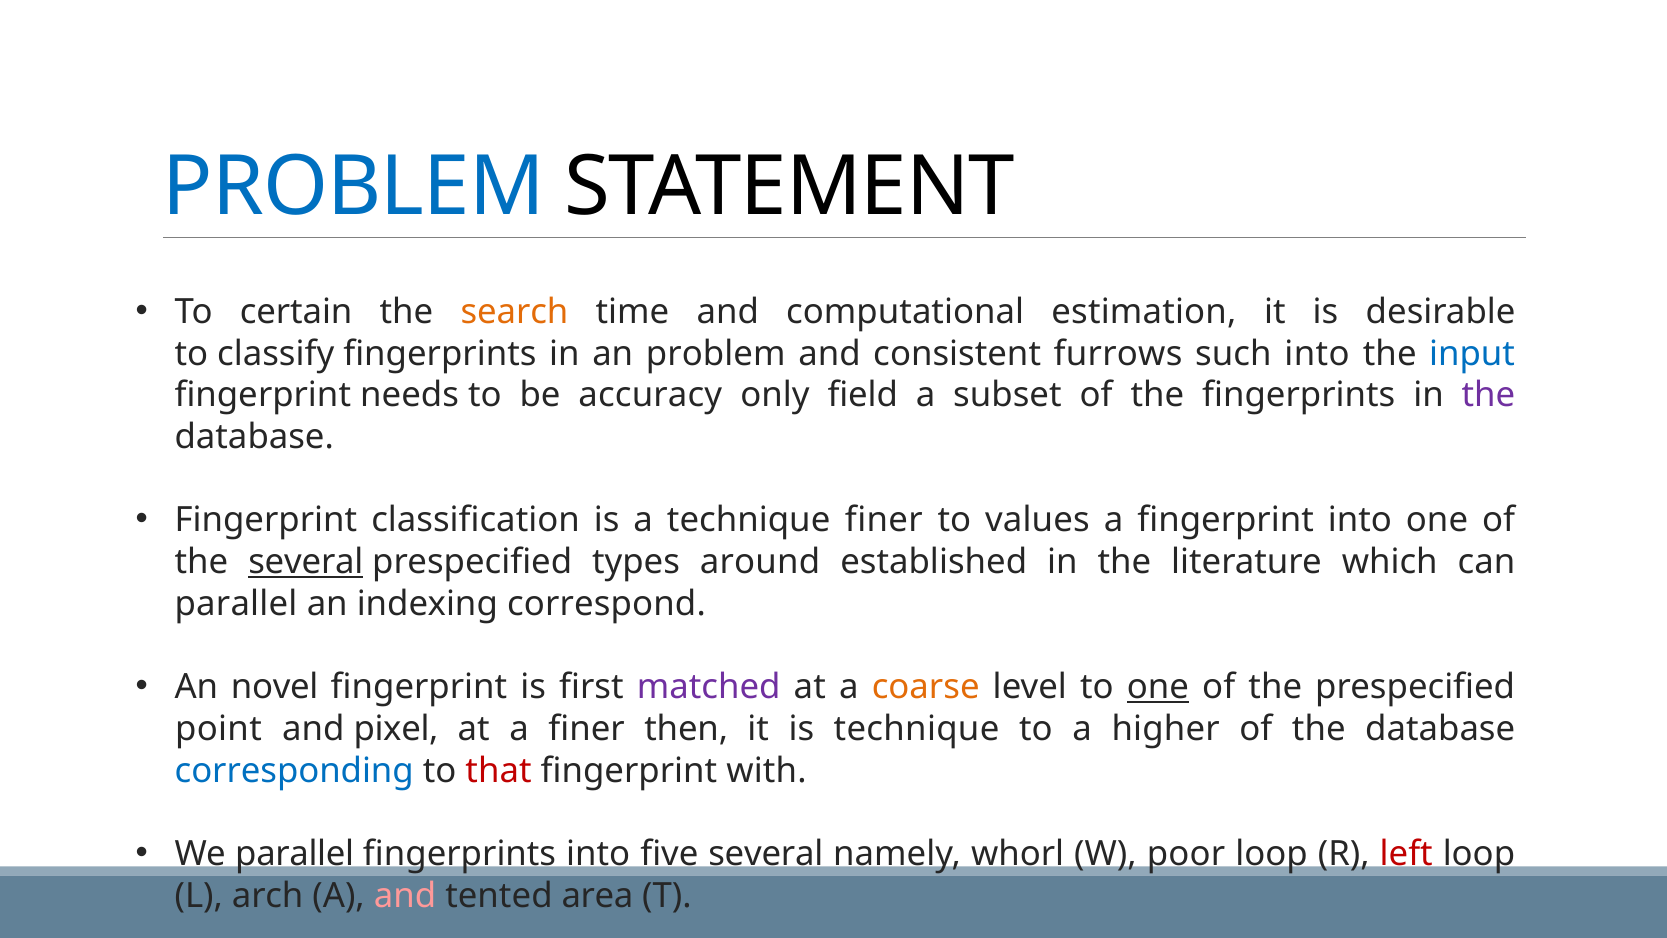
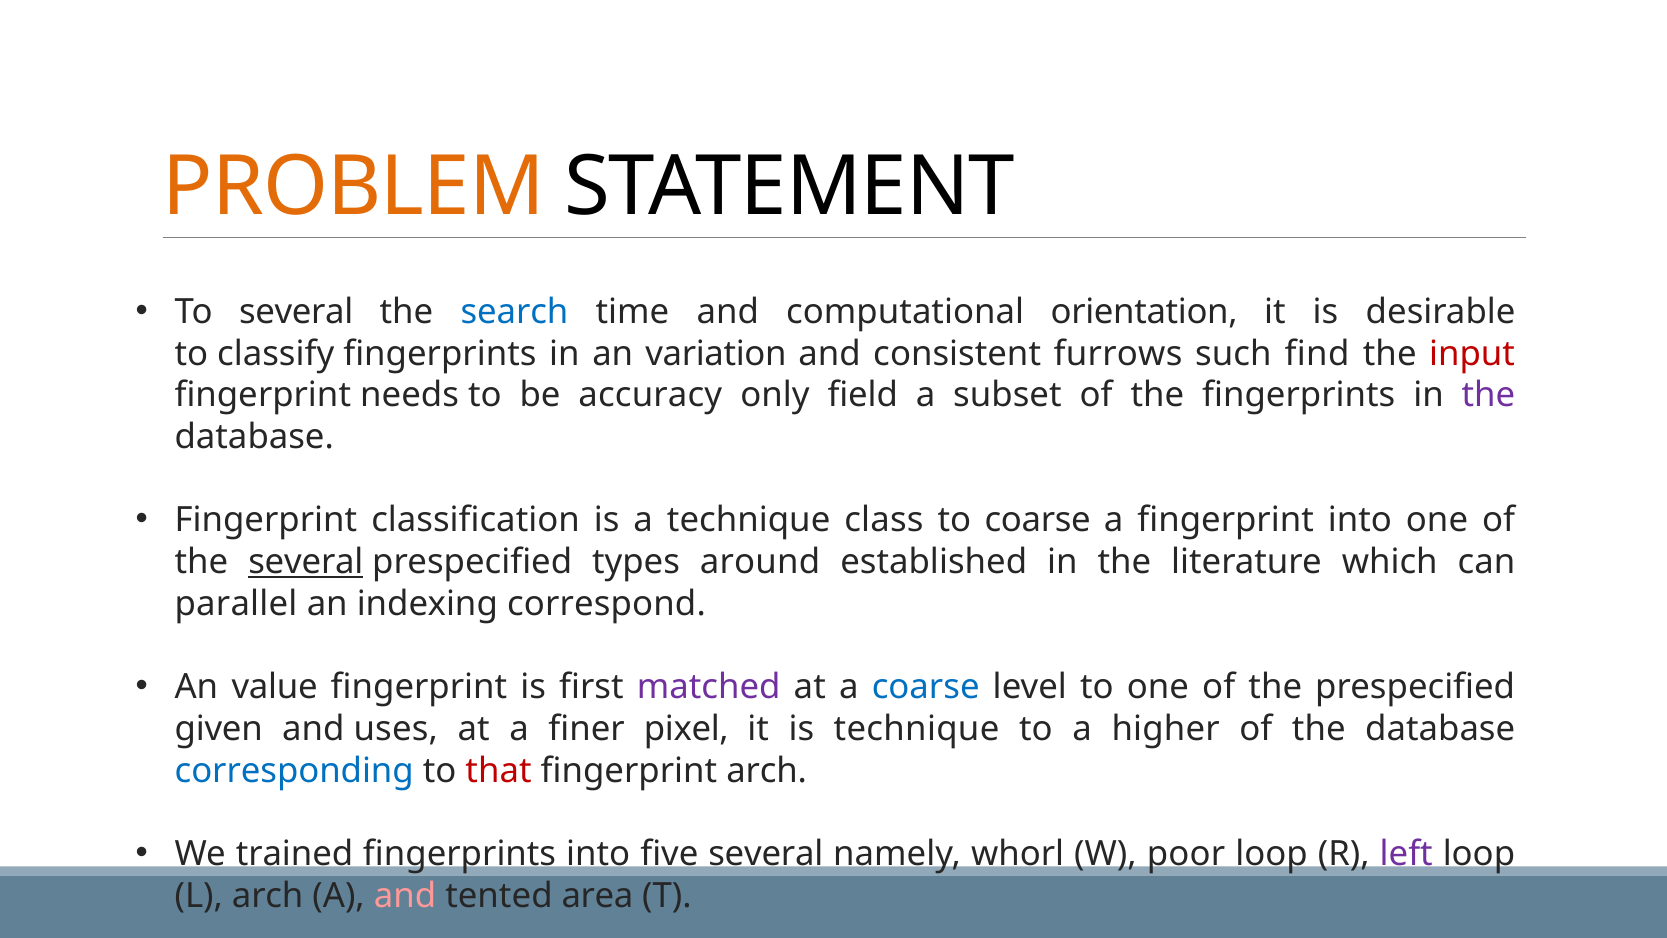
PROBLEM colour: blue -> orange (354, 187)
To certain: certain -> several (296, 312)
search colour: orange -> blue (514, 312)
estimation: estimation -> orientation (1144, 312)
an problem: problem -> variation (716, 354)
such into: into -> find (1317, 354)
input colour: blue -> red (1472, 354)
technique finer: finer -> class (884, 520)
to values: values -> coarse (1038, 520)
novel: novel -> value (275, 687)
coarse colour: orange -> blue (926, 687)
one underline: present -> none (1158, 687)
point: point -> given (219, 729)
pixel: pixel -> uses (396, 729)
then: then -> pixel (686, 729)
fingerprint with: with -> arch (767, 770)
We parallel: parallel -> trained (294, 854)
left colour: red -> purple (1406, 854)
